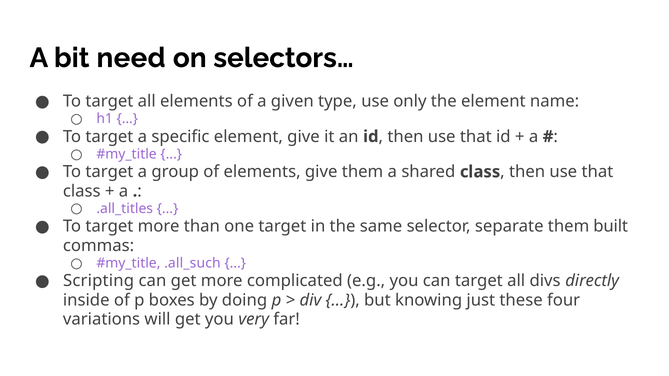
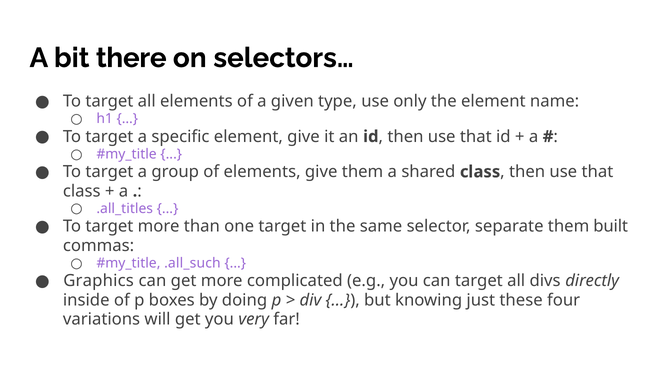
need: need -> there (131, 58)
Scripting: Scripting -> Graphics (99, 281)
